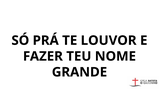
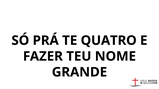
LOUVOR: LOUVOR -> QUATRO (109, 41)
